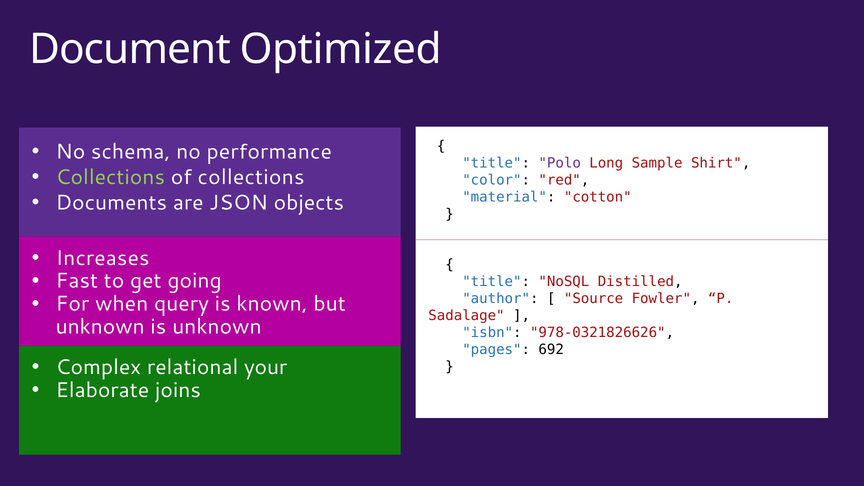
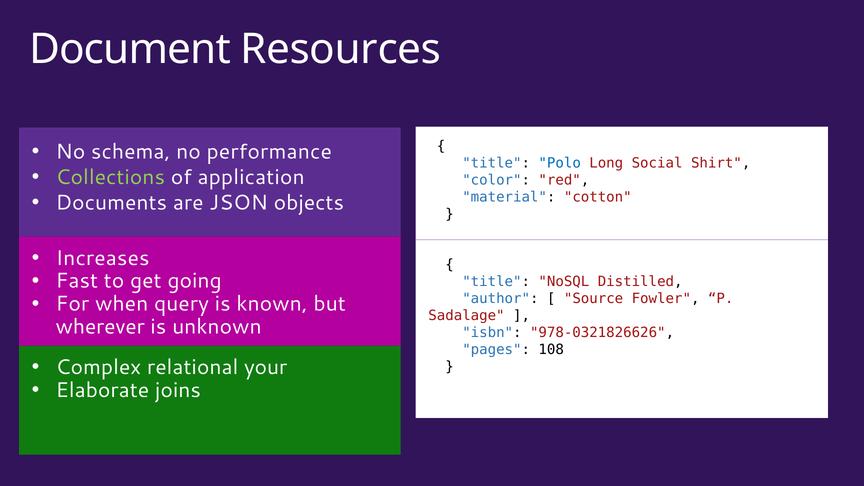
Optimized: Optimized -> Resources (341, 49)
Polo colour: purple -> blue (560, 163)
Sample: Sample -> Social (657, 163)
of collections: collections -> application (251, 177)
unknown: unknown -> wherever (100, 327)
692: 692 -> 108 (551, 349)
